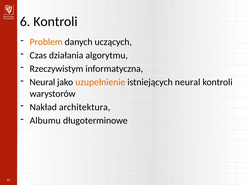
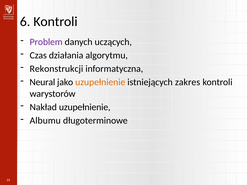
Problem colour: orange -> purple (46, 42)
Rzeczywistym: Rzeczywistym -> Rekonstrukcji (56, 69)
istniejących neural: neural -> zakres (188, 82)
Nakład architektura: architektura -> uzupełnienie (85, 107)
